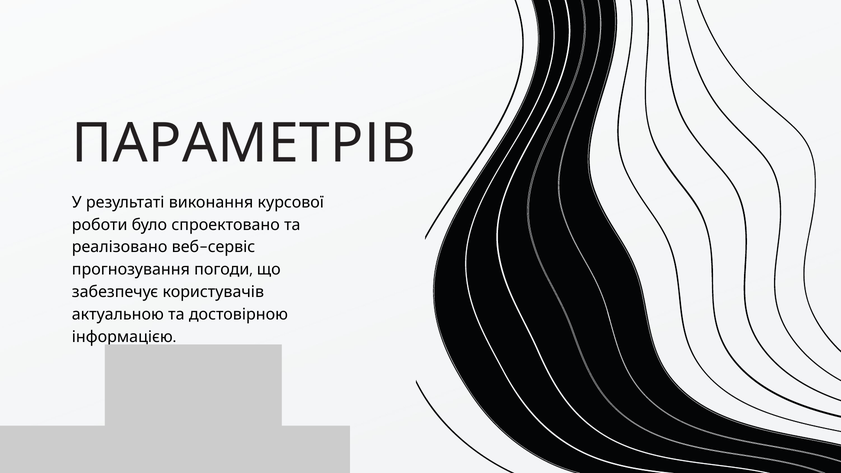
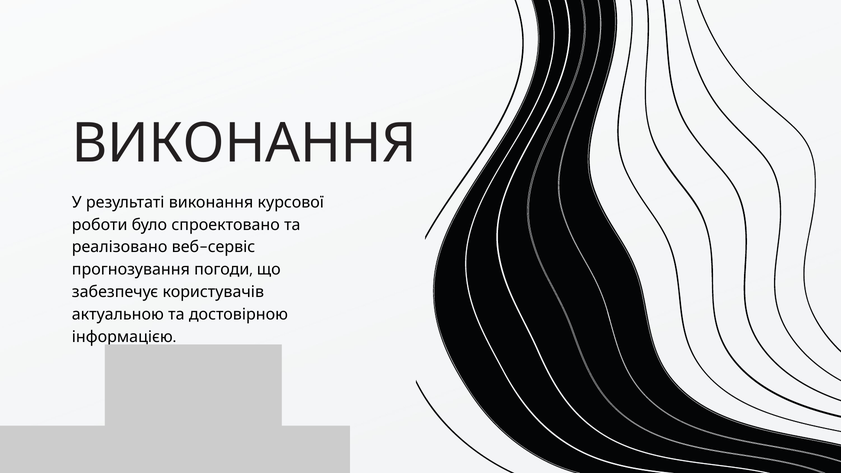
ПАРАМЕТРІВ: ПАРАМЕТРІВ -> ВИКОНАННЯ (244, 144)
